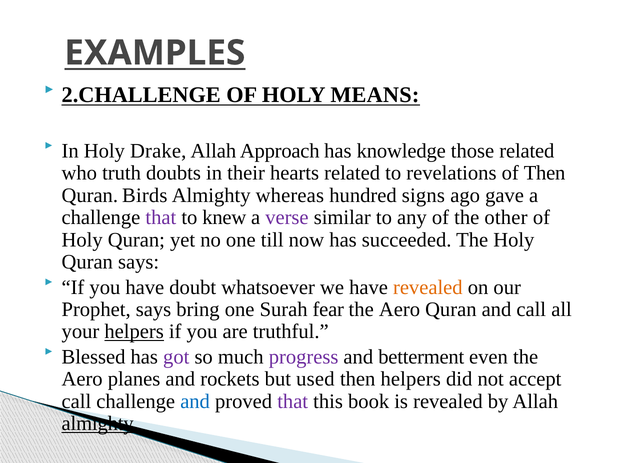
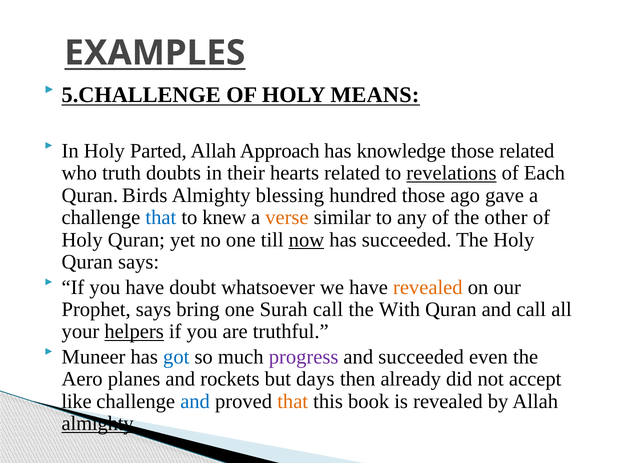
2.CHALLENGE: 2.CHALLENGE -> 5.CHALLENGE (141, 95)
Drake: Drake -> Parted (158, 151)
revelations underline: none -> present (451, 173)
of Then: Then -> Each (544, 173)
whereas: whereas -> blessing (290, 195)
hundred signs: signs -> those (424, 195)
that colour: purple -> blue (161, 217)
verse colour: purple -> orange (287, 217)
now underline: none -> present (306, 240)
Surah fear: fear -> call (328, 309)
Aero: Aero -> With (399, 309)
Blessed: Blessed -> Muneer (94, 357)
got colour: purple -> blue (176, 357)
and betterment: betterment -> succeeded (421, 357)
used: used -> days (315, 379)
then helpers: helpers -> already (411, 379)
call: call -> like (77, 401)
that colour: purple -> orange (293, 401)
